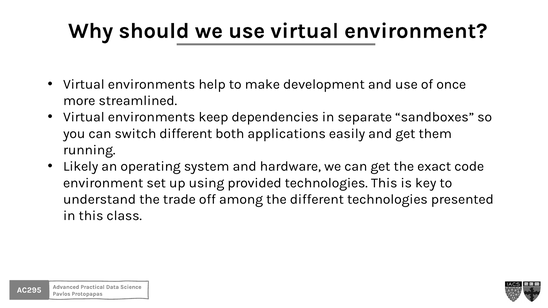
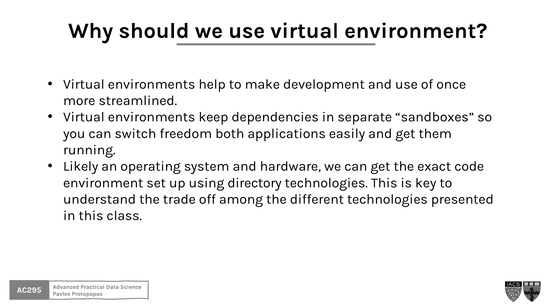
switch different: different -> freedom (186, 134)
provided: provided -> directory (255, 183)
